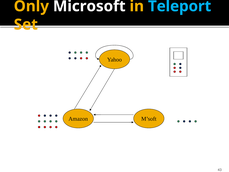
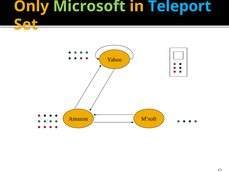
Microsoft colour: white -> light green (89, 6)
